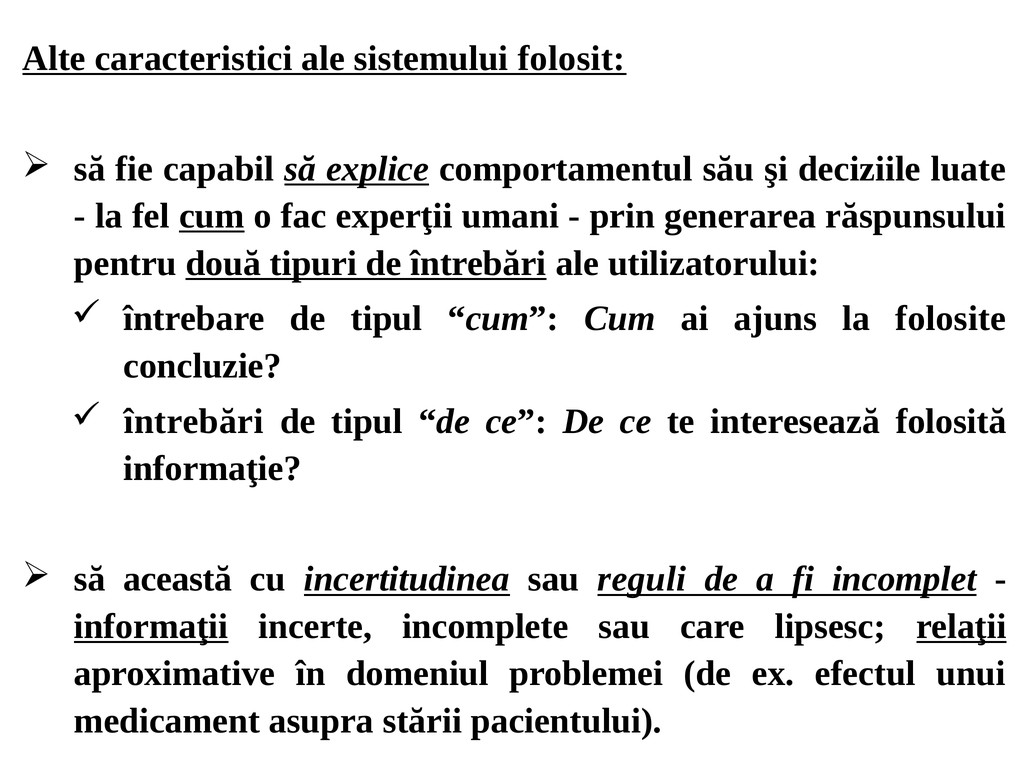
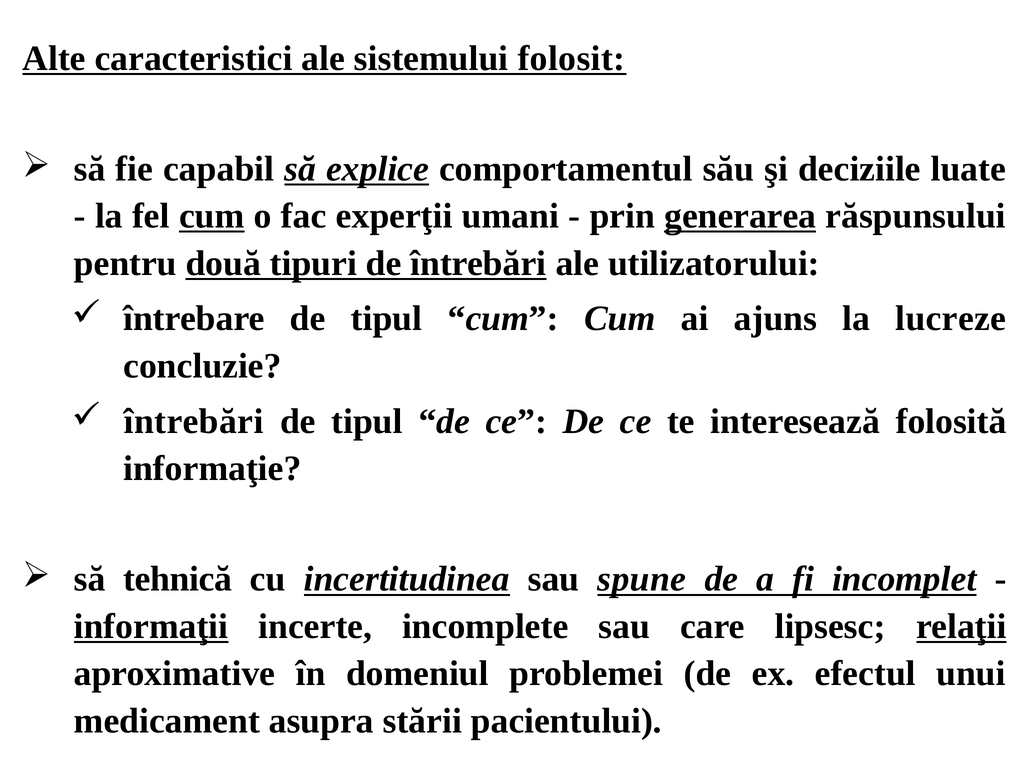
generarea underline: none -> present (740, 216)
folosite: folosite -> lucreze (951, 319)
această: această -> tehnică (178, 580)
reguli: reguli -> spune (642, 580)
